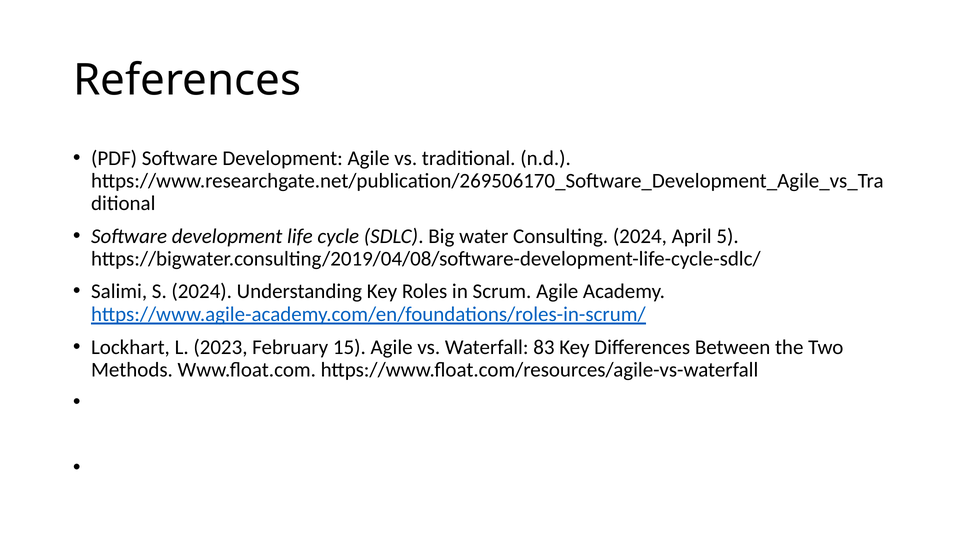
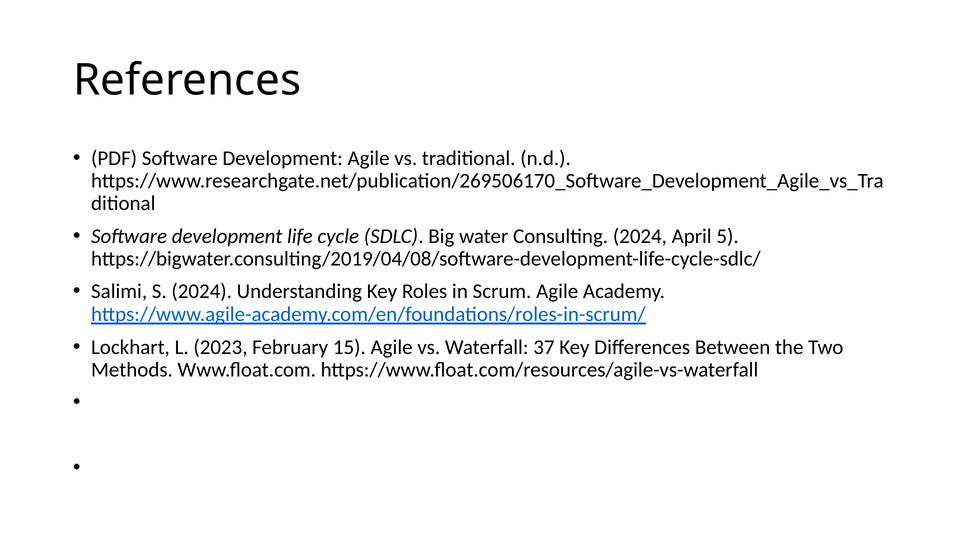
83: 83 -> 37 (544, 347)
